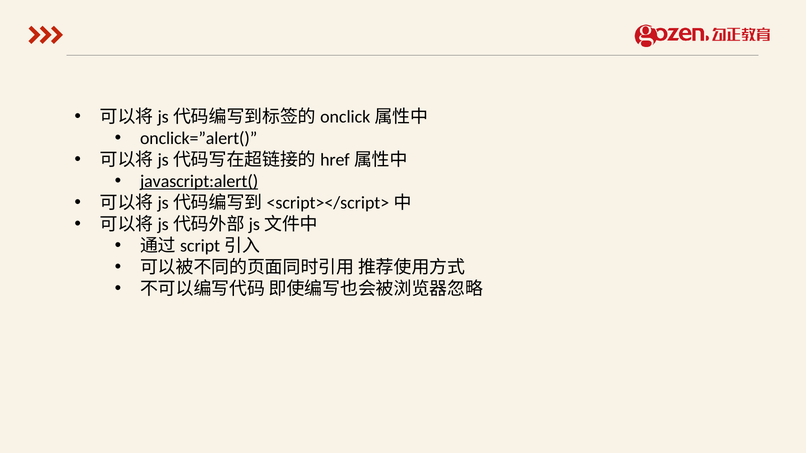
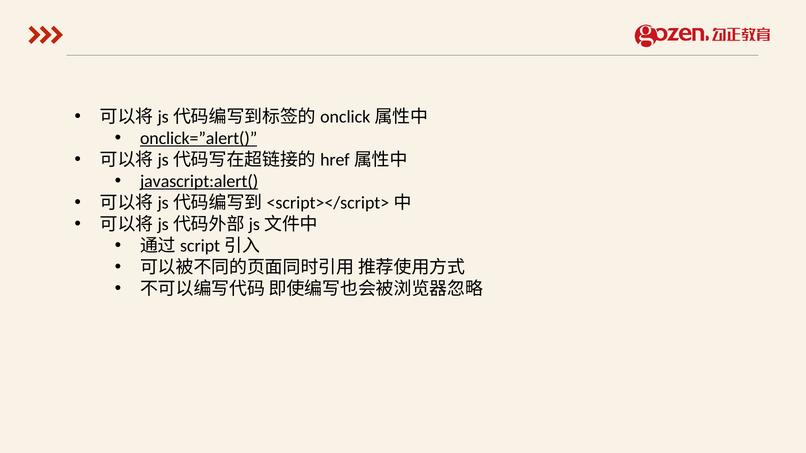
onclick=”alert( underline: none -> present (199, 139)
